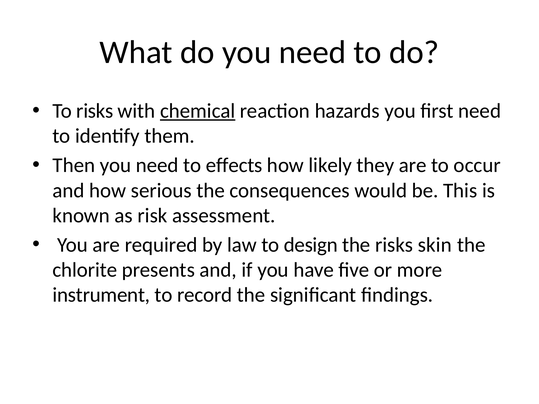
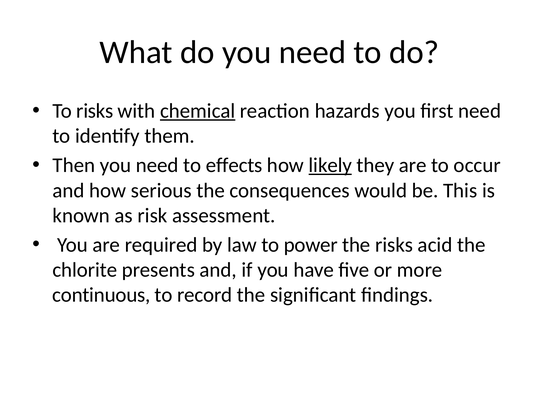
likely underline: none -> present (330, 165)
design: design -> power (311, 245)
skin: skin -> acid (435, 245)
instrument: instrument -> continuous (101, 295)
